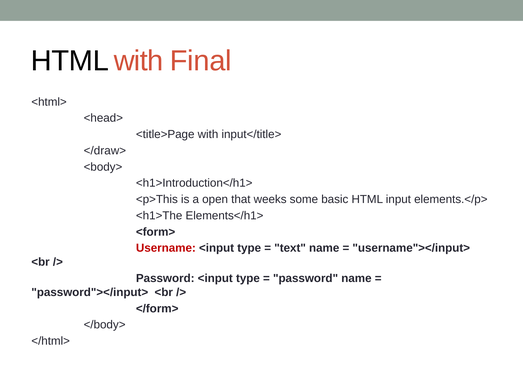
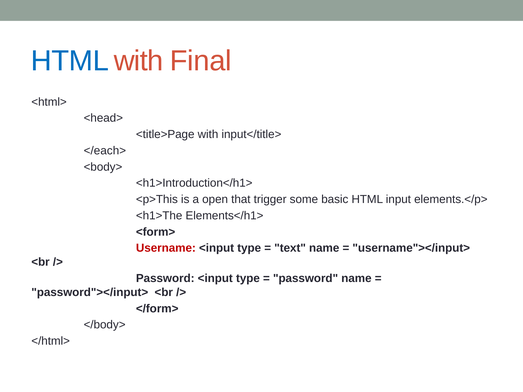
HTML colour: black -> blue (70, 61)
</draw>: </draw> -> </each> (105, 151)
weeks: weeks -> trigger (270, 200)
